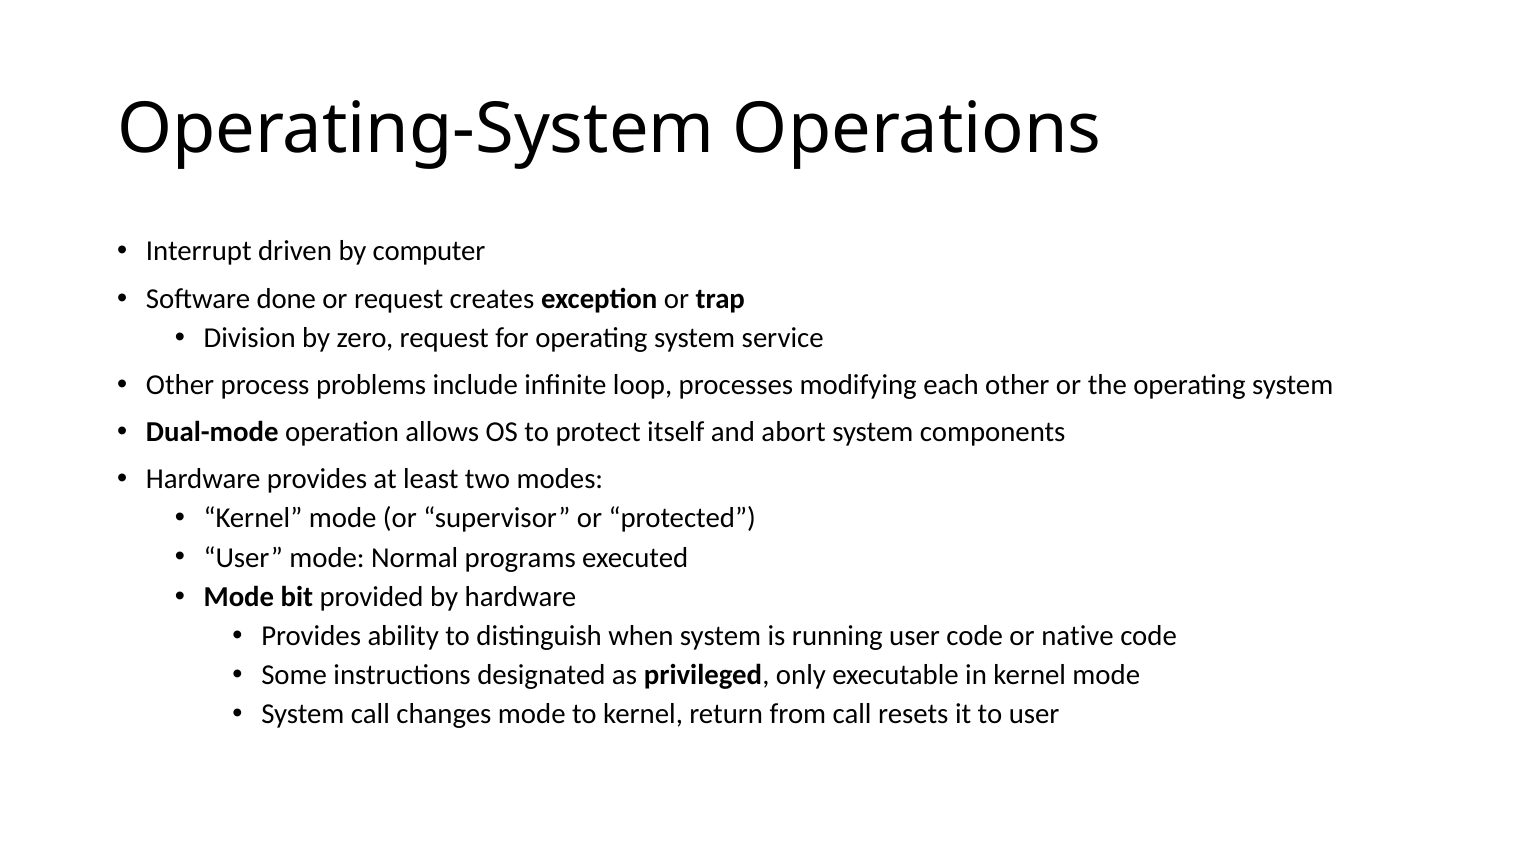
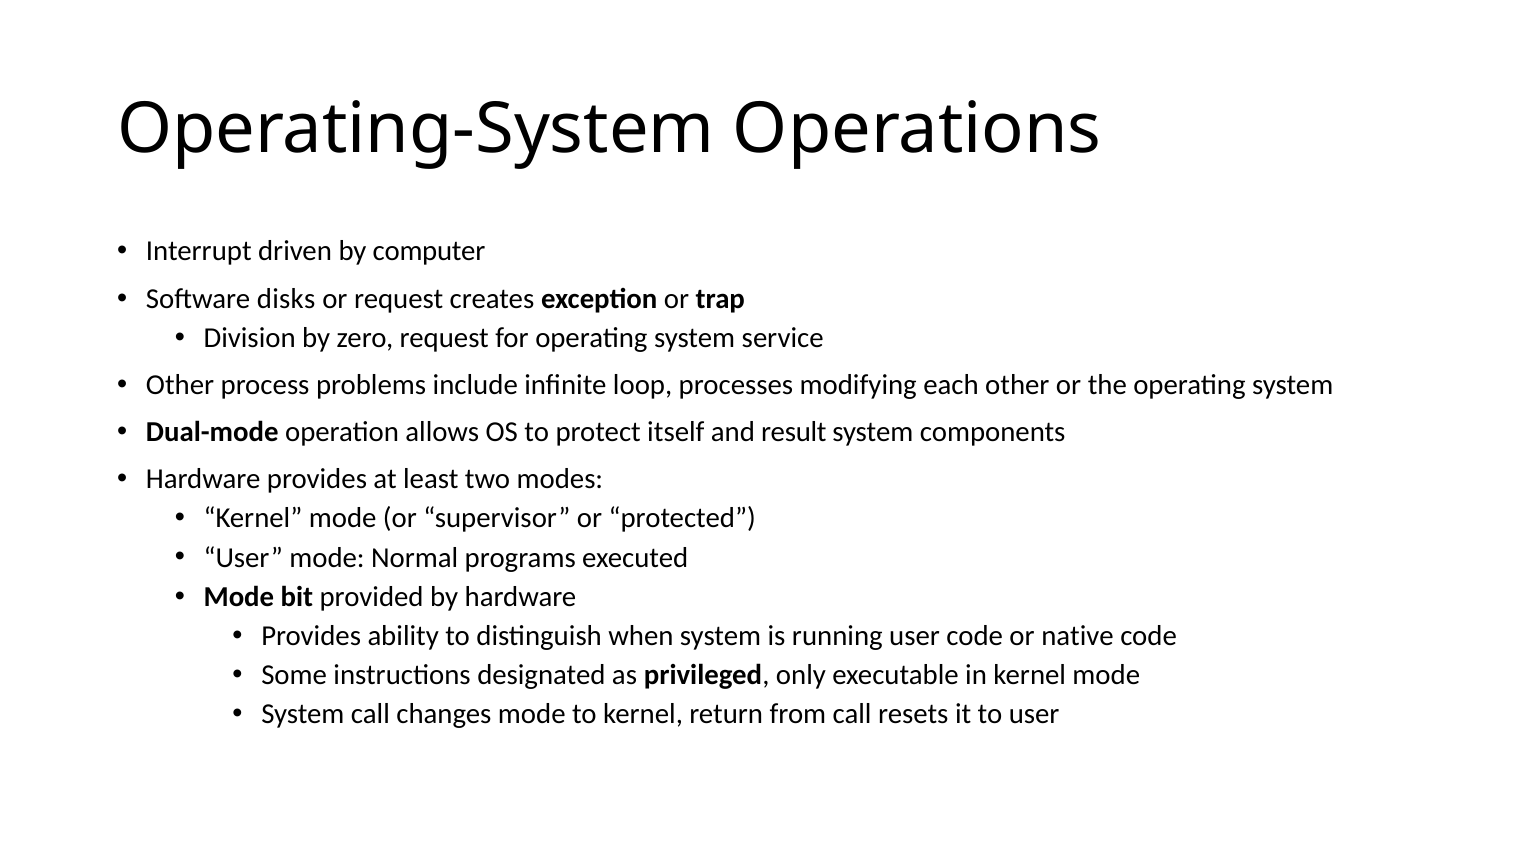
done: done -> disks (286, 298)
abort: abort -> result (794, 432)
